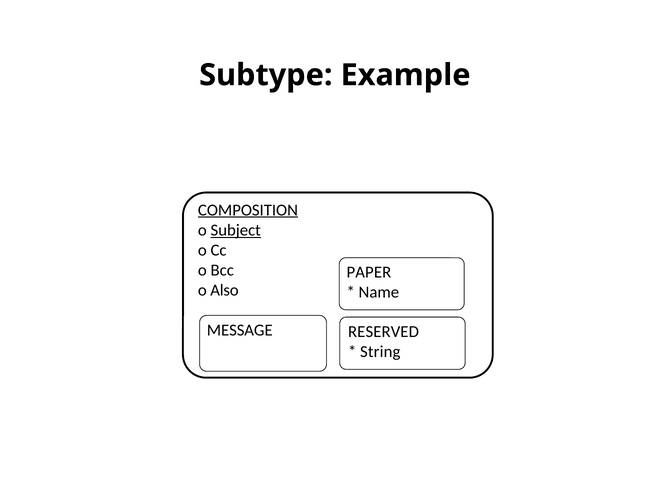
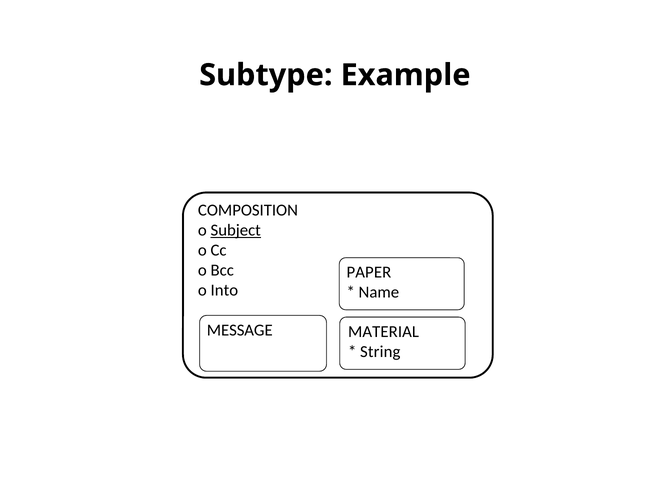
COMPOSITION underline: present -> none (248, 210)
Also: Also -> Into (224, 291)
RESERVED: RESERVED -> MATERIAL (384, 332)
